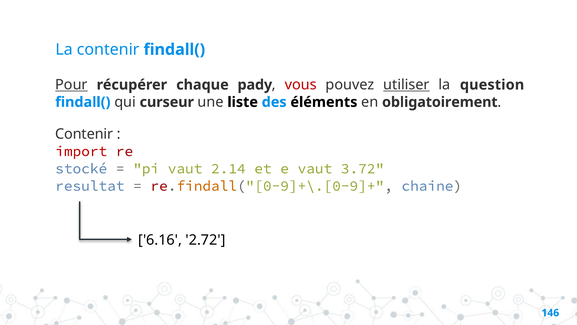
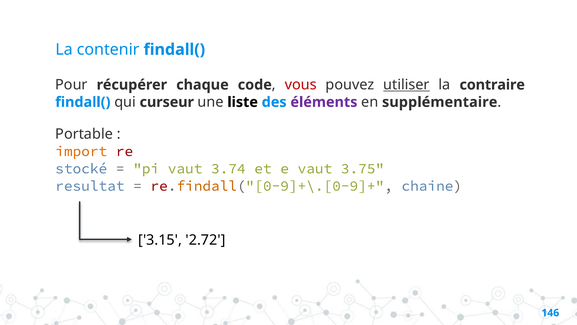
Pour underline: present -> none (71, 85)
pady: pady -> code (255, 85)
question: question -> contraire (492, 85)
éléments colour: black -> purple (324, 102)
obligatoirement: obligatoirement -> supplémentaire (440, 102)
Contenir: Contenir -> Portable (84, 134)
import colour: red -> orange (81, 151)
2.14: 2.14 -> 3.74 (228, 168)
3.72: 3.72 -> 3.75 (363, 168)
6.16: 6.16 -> 3.15 (160, 240)
